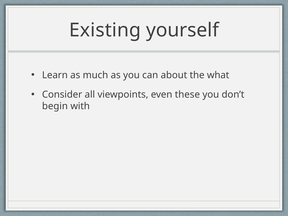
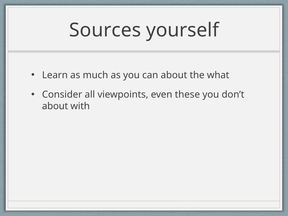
Existing: Existing -> Sources (105, 30)
begin: begin -> about (55, 106)
